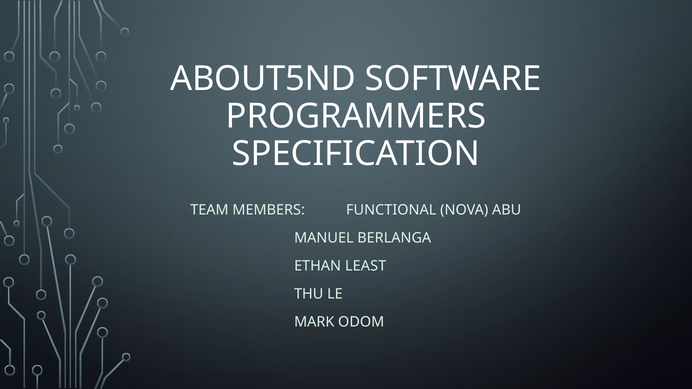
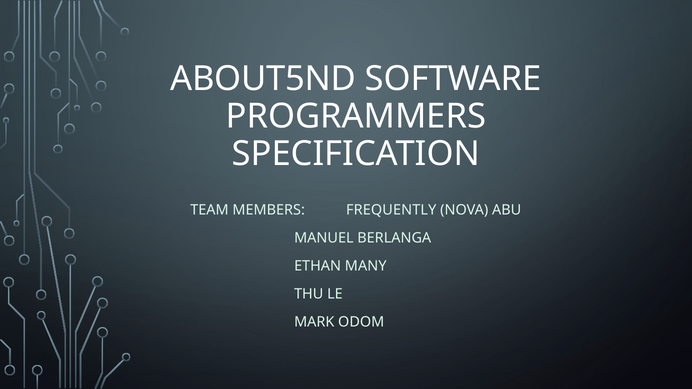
FUNCTIONAL: FUNCTIONAL -> FREQUENTLY (391, 210)
LEAST: LEAST -> MANY (366, 266)
